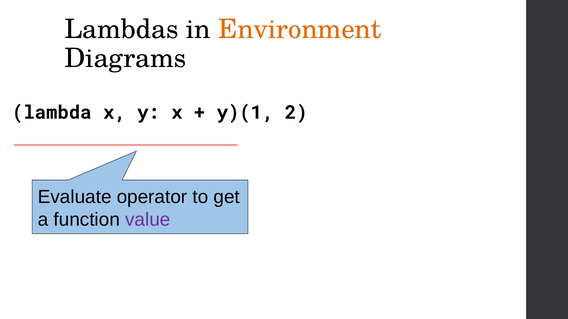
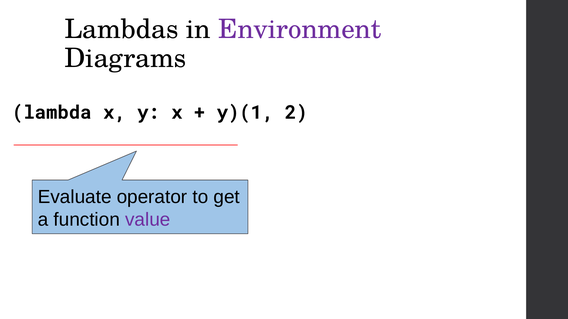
Environment colour: orange -> purple (300, 30)
